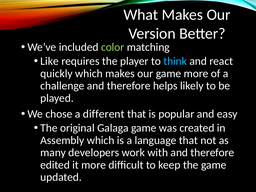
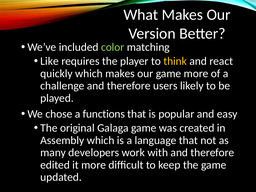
think colour: light blue -> yellow (175, 61)
helps: helps -> users (165, 86)
different: different -> functions (104, 114)
